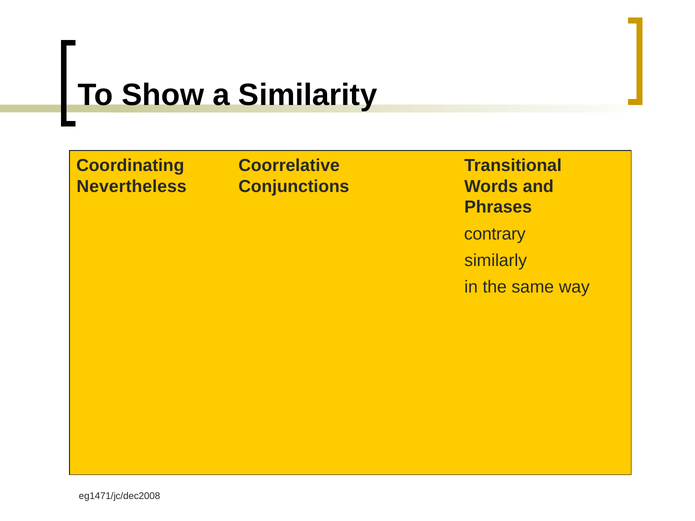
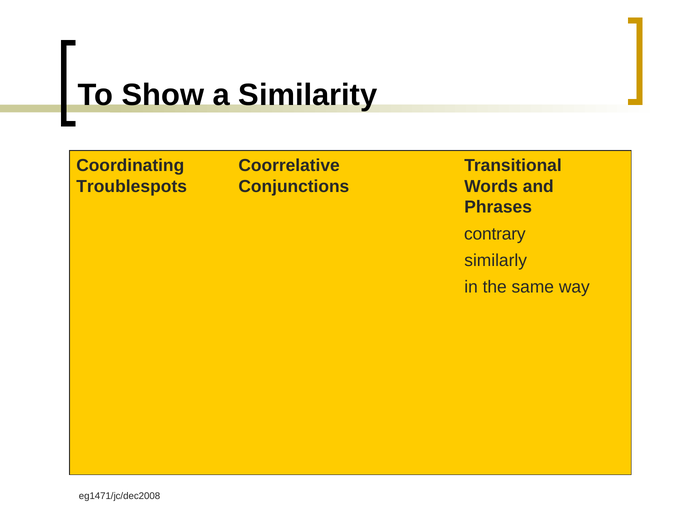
Nevertheless: Nevertheless -> Troublespots (132, 186)
